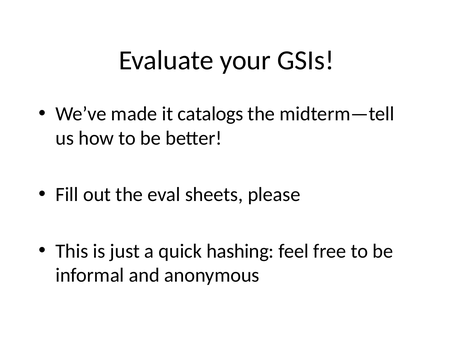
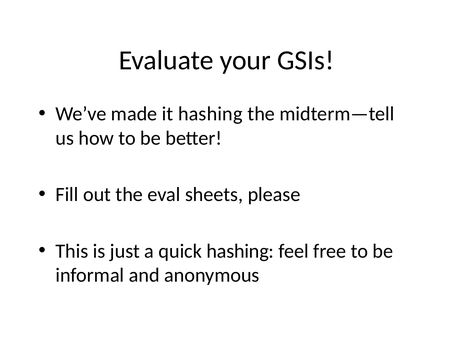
it catalogs: catalogs -> hashing (210, 114)
